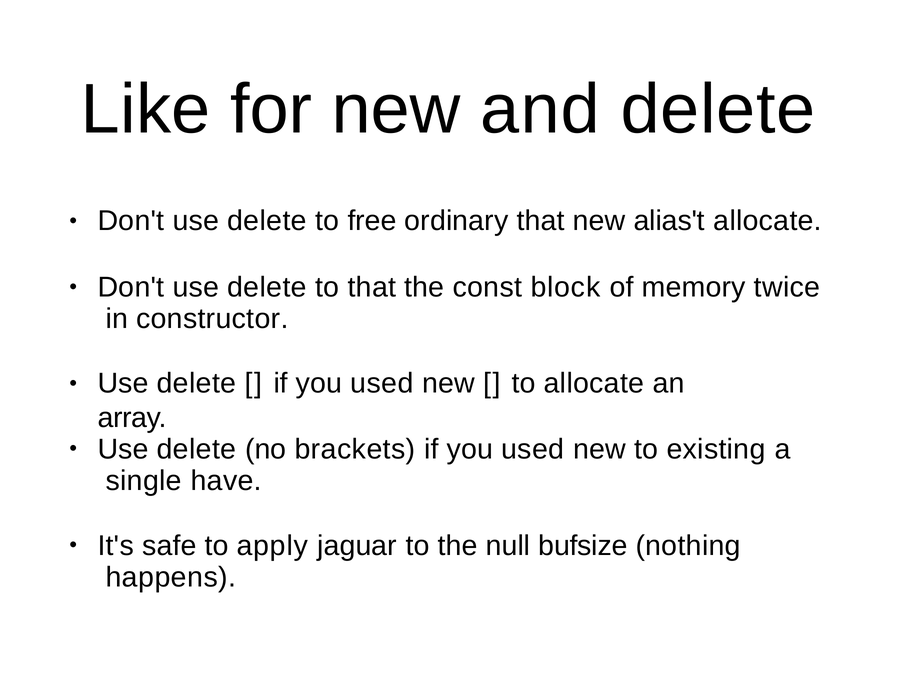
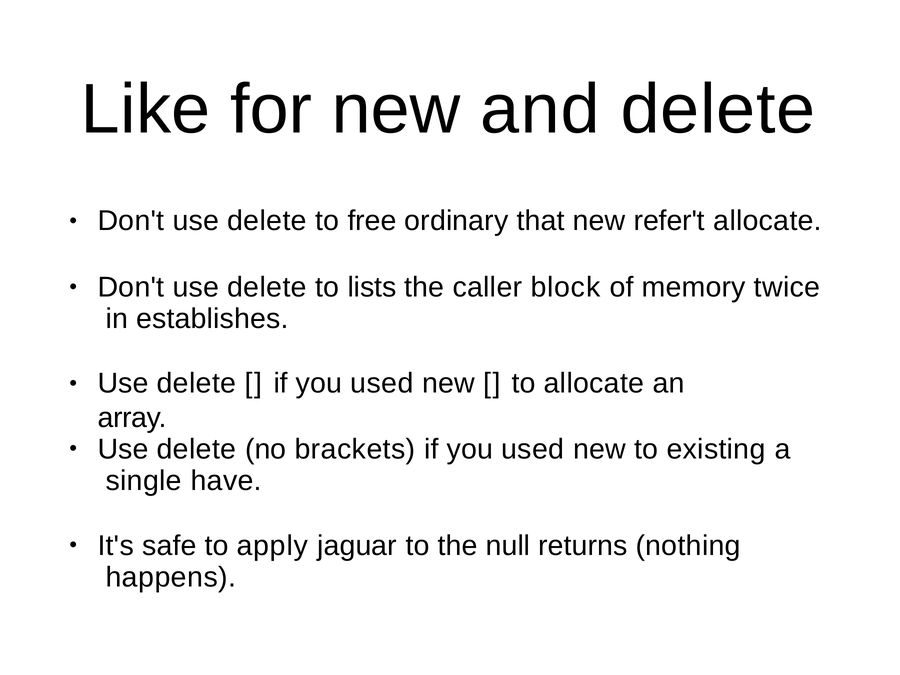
alias't: alias't -> refer't (669, 221)
to that: that -> lists (372, 287)
const: const -> caller (487, 287)
constructor: constructor -> establishes (212, 319)
bufsize: bufsize -> returns (583, 546)
